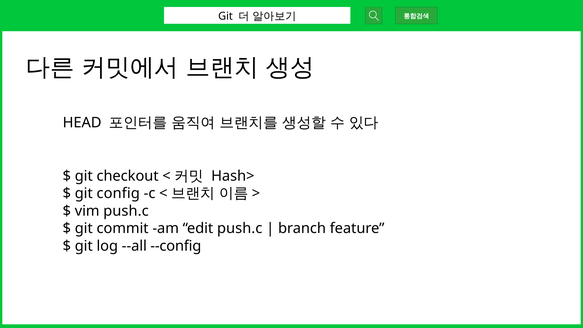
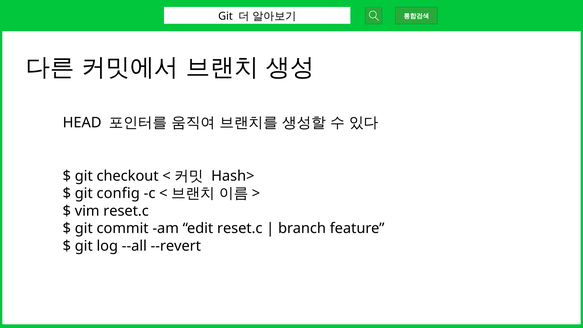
vim push.c: push.c -> reset.c (126, 211)
edit push.c: push.c -> reset.c (240, 228)
--config: --config -> --revert (176, 246)
